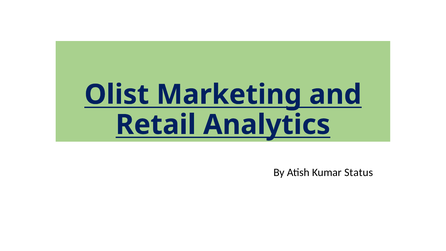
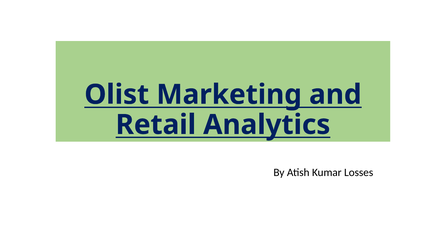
Status: Status -> Losses (359, 172)
